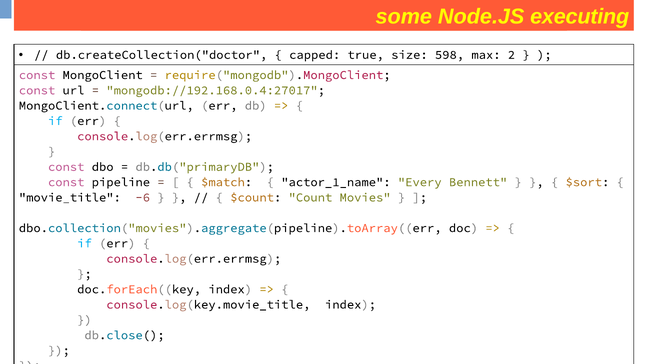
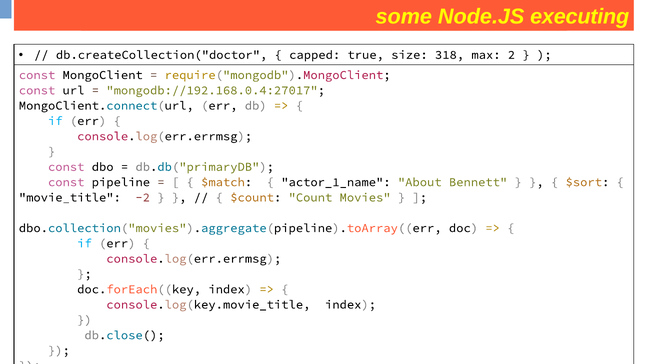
598: 598 -> 318 (450, 55)
Every: Every -> About (420, 182)
-6: -6 -> -2 (143, 198)
